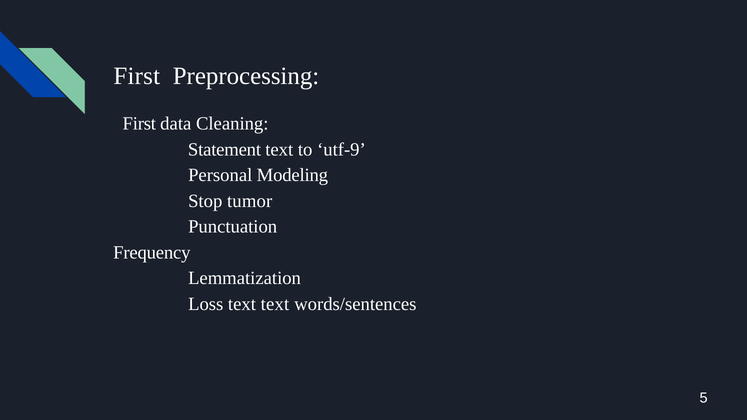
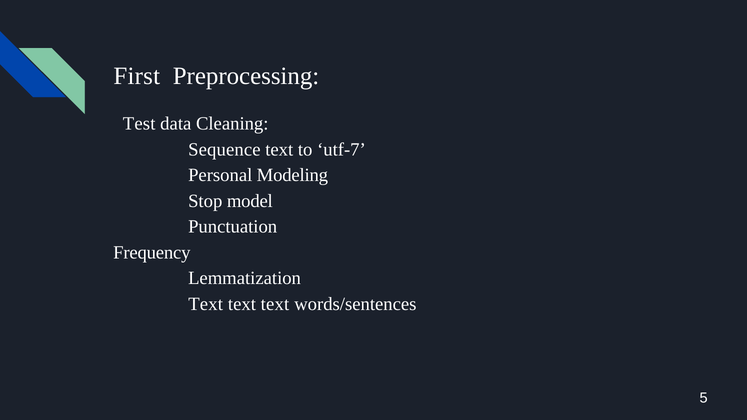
First: First -> Test (139, 124)
Statement: Statement -> Sequence (224, 150)
utf-9: utf-9 -> utf-7 (341, 150)
tumor: tumor -> model (250, 201)
Loss: Loss -> Text (206, 304)
